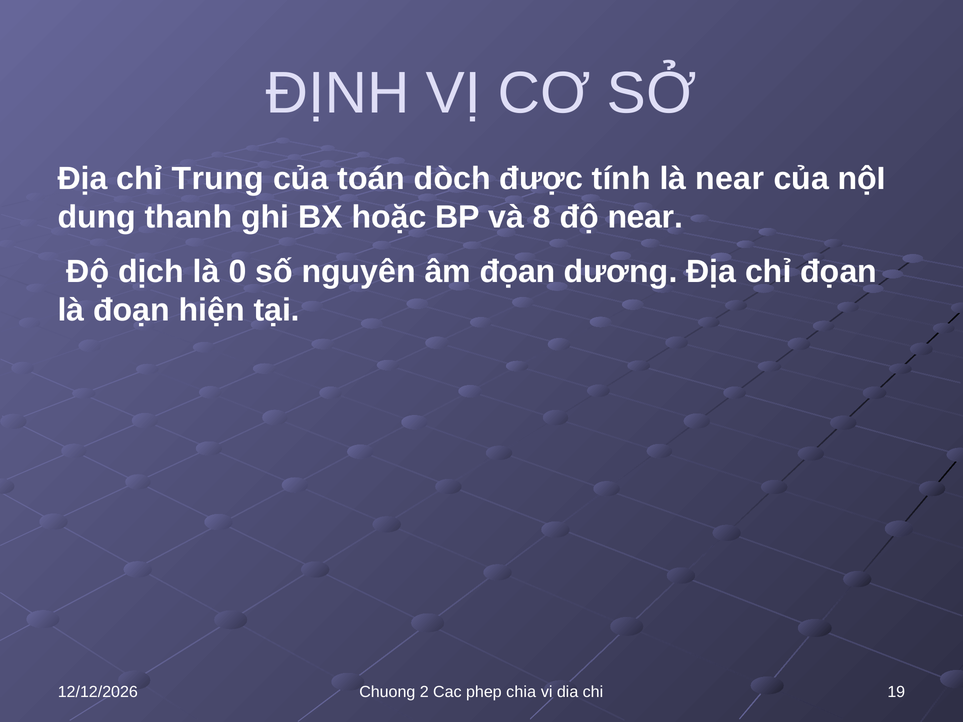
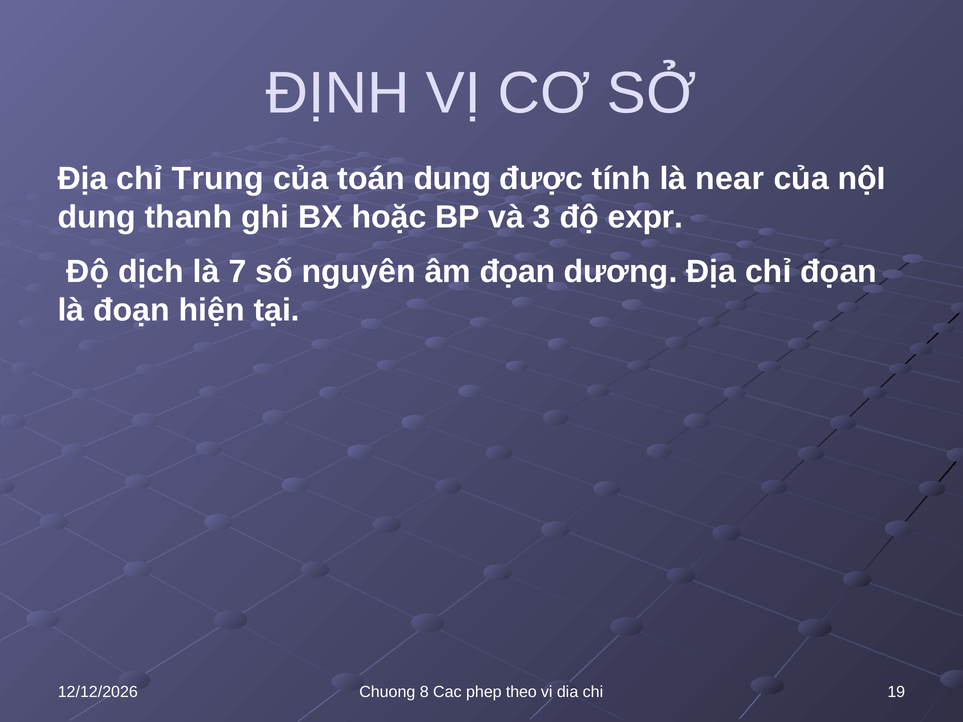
toán dòch: dòch -> dung (452, 179)
8: 8 -> 3 (542, 217)
độ near: near -> expr (645, 217)
0: 0 -> 7 (237, 272)
2: 2 -> 8 (424, 692)
chia: chia -> theo (521, 692)
